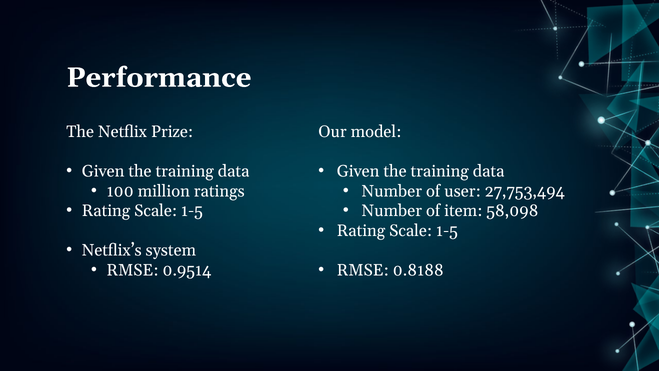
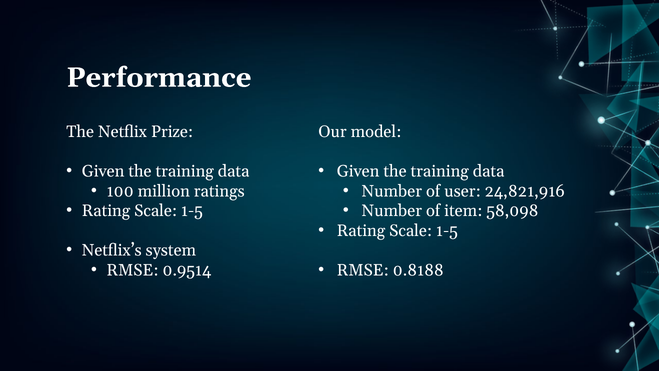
27,753,494: 27,753,494 -> 24,821,916 (525, 191)
